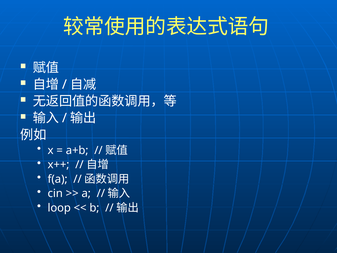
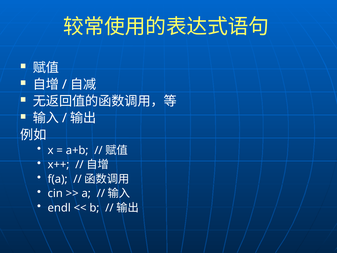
loop: loop -> endl (59, 208)
